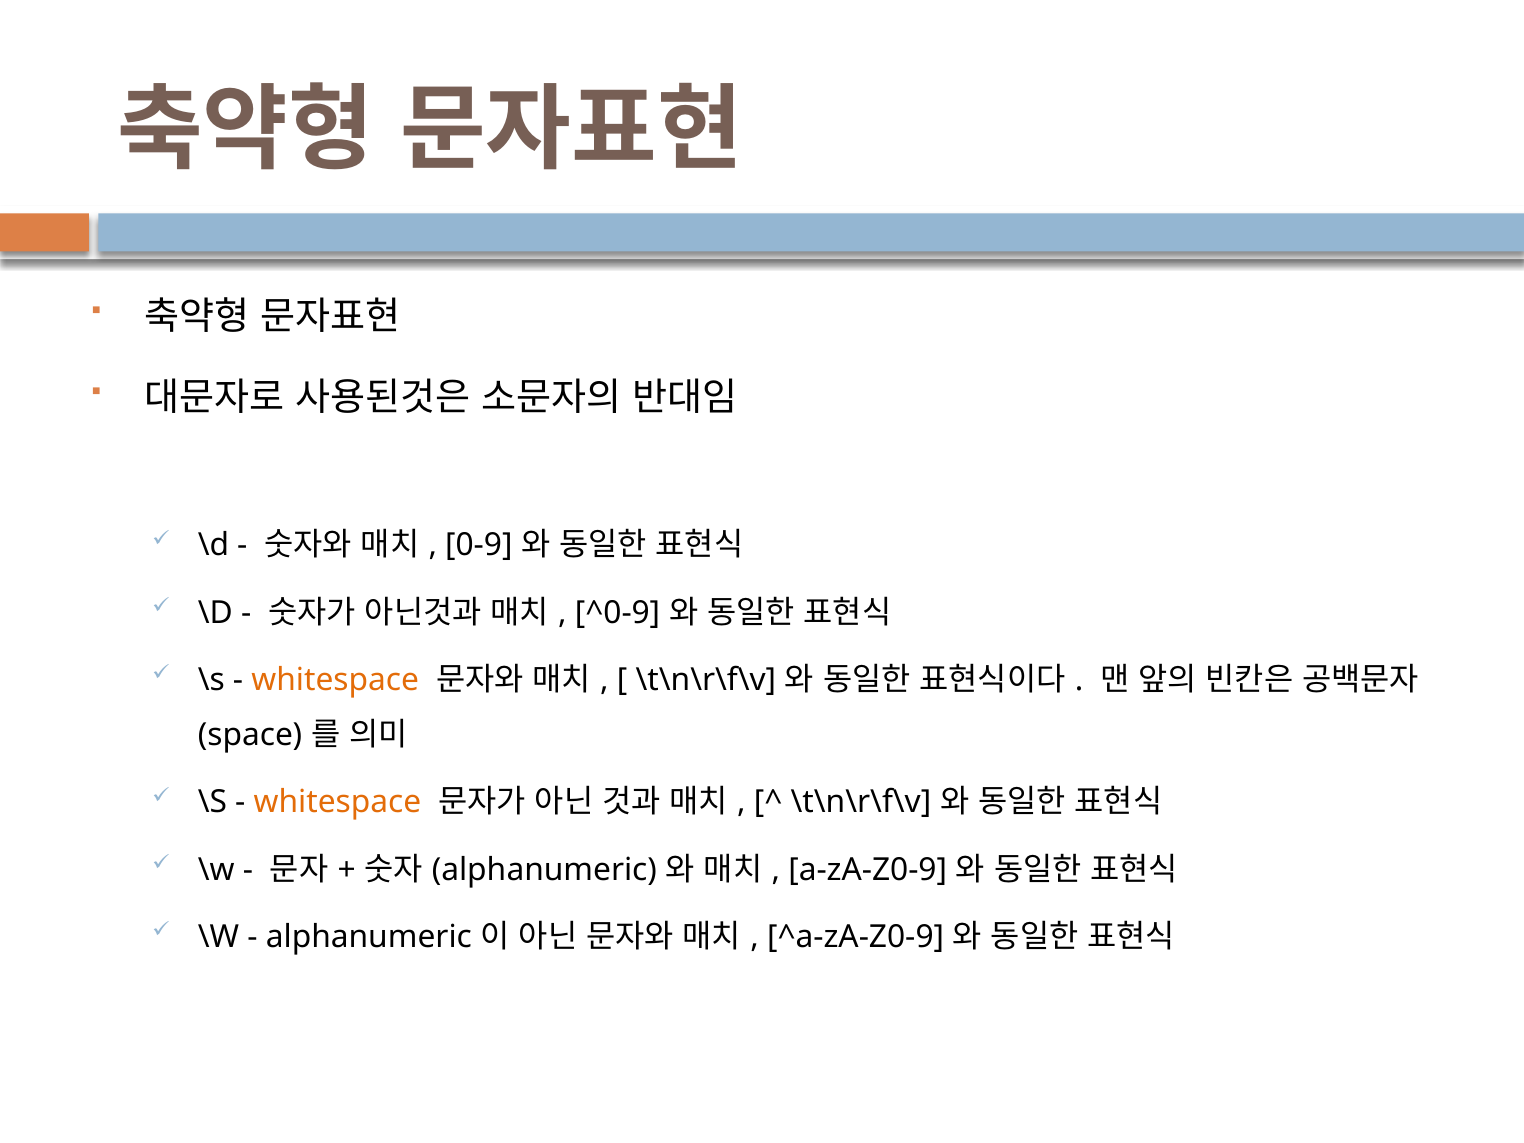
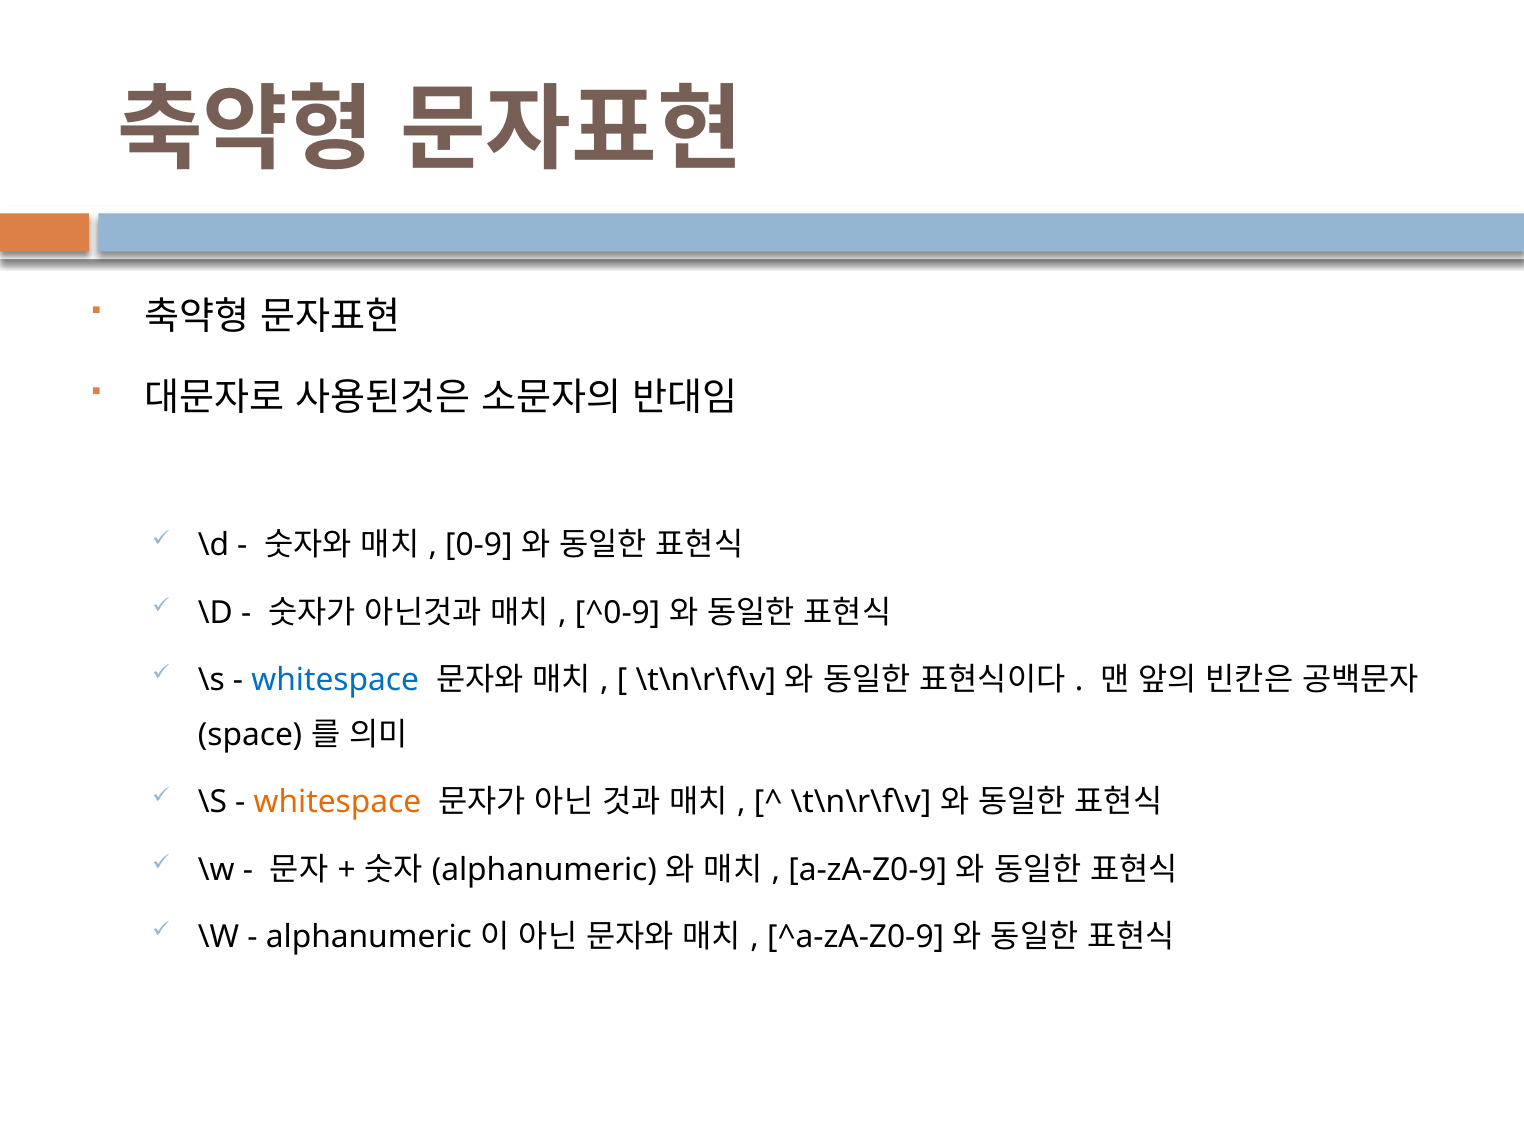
whitespace colour: orange -> blue (335, 680)
